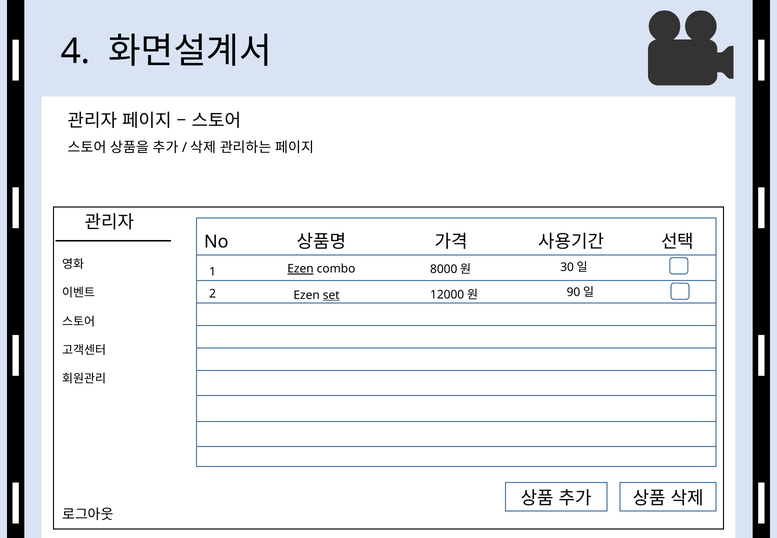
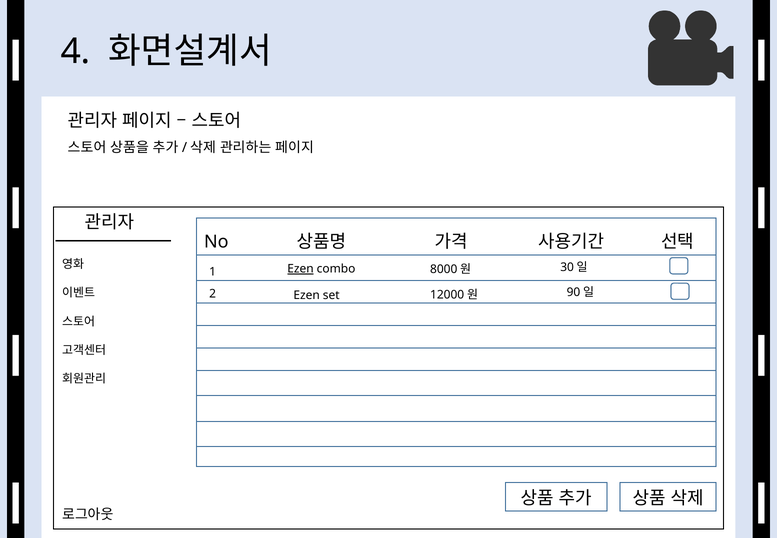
set underline: present -> none (331, 295)
